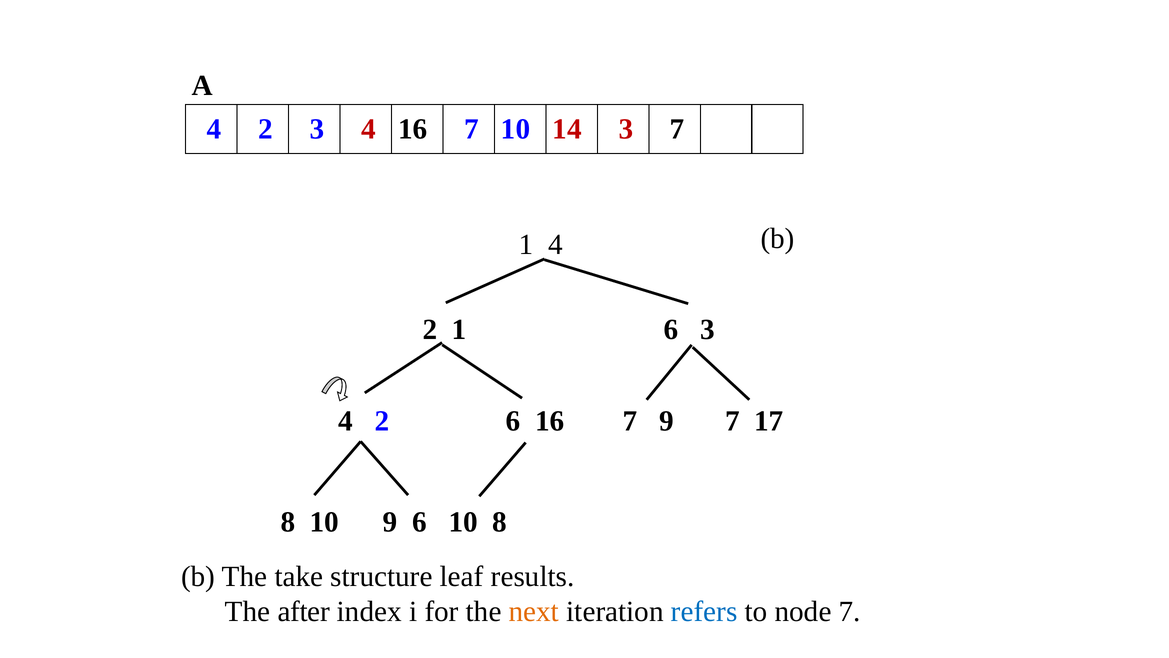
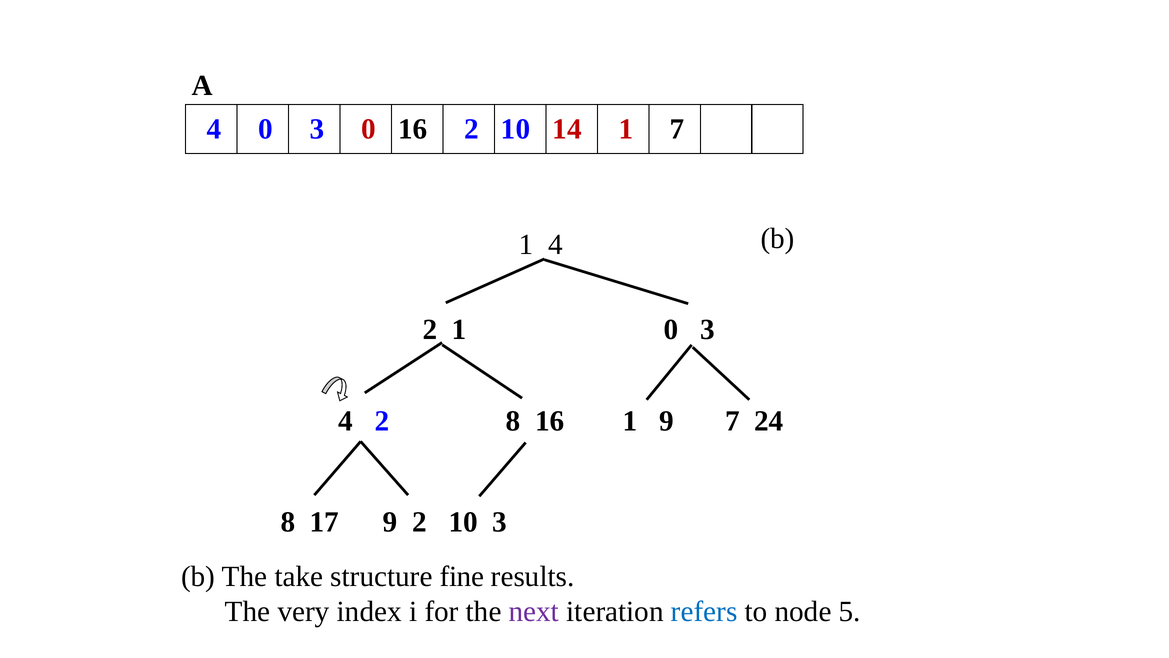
2: 2 -> 0 (266, 129)
4: 4 -> 0 (369, 129)
7: 7 -> 2 (471, 129)
14 3: 3 -> 1 (626, 129)
1 6: 6 -> 0 (671, 329)
2 6: 6 -> 8 (513, 421)
7: 7 -> 1 (630, 421)
17: 17 -> 24 (769, 421)
8 10: 10 -> 17 (324, 522)
9 6: 6 -> 2 (419, 522)
10 8: 8 -> 3 (500, 522)
leaf: leaf -> fine (462, 576)
after: after -> very (304, 611)
next colour: orange -> purple (534, 611)
node 7: 7 -> 5 (850, 611)
